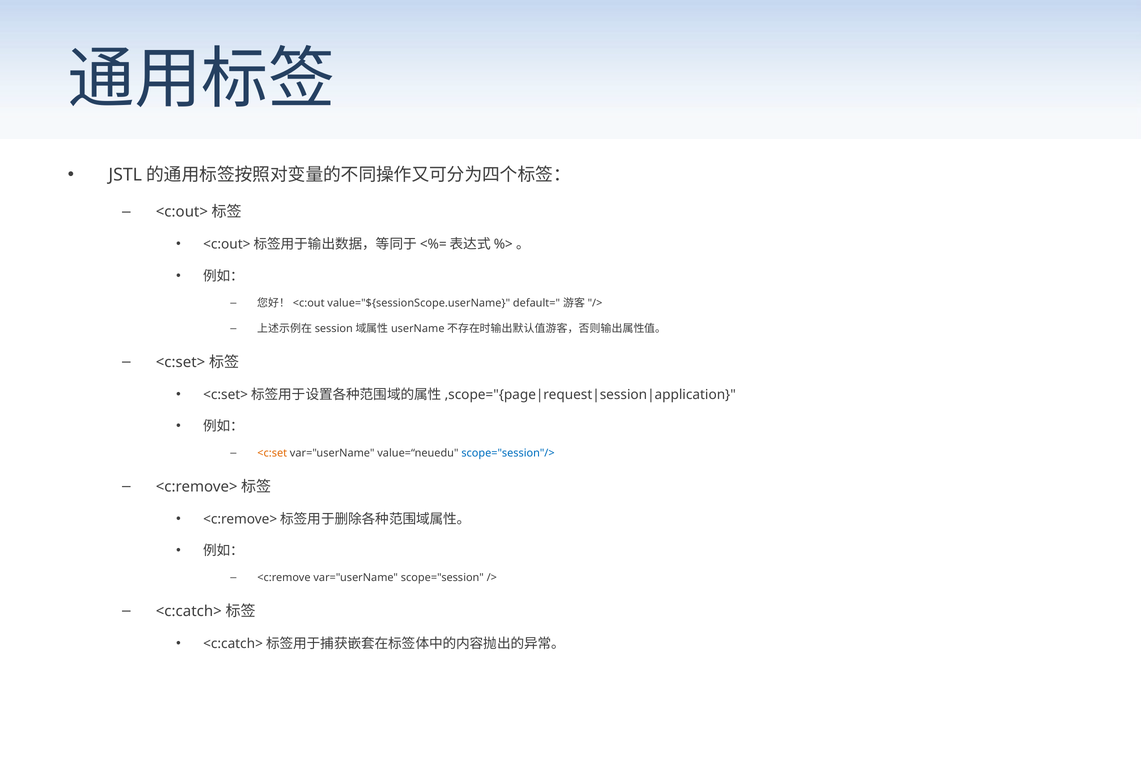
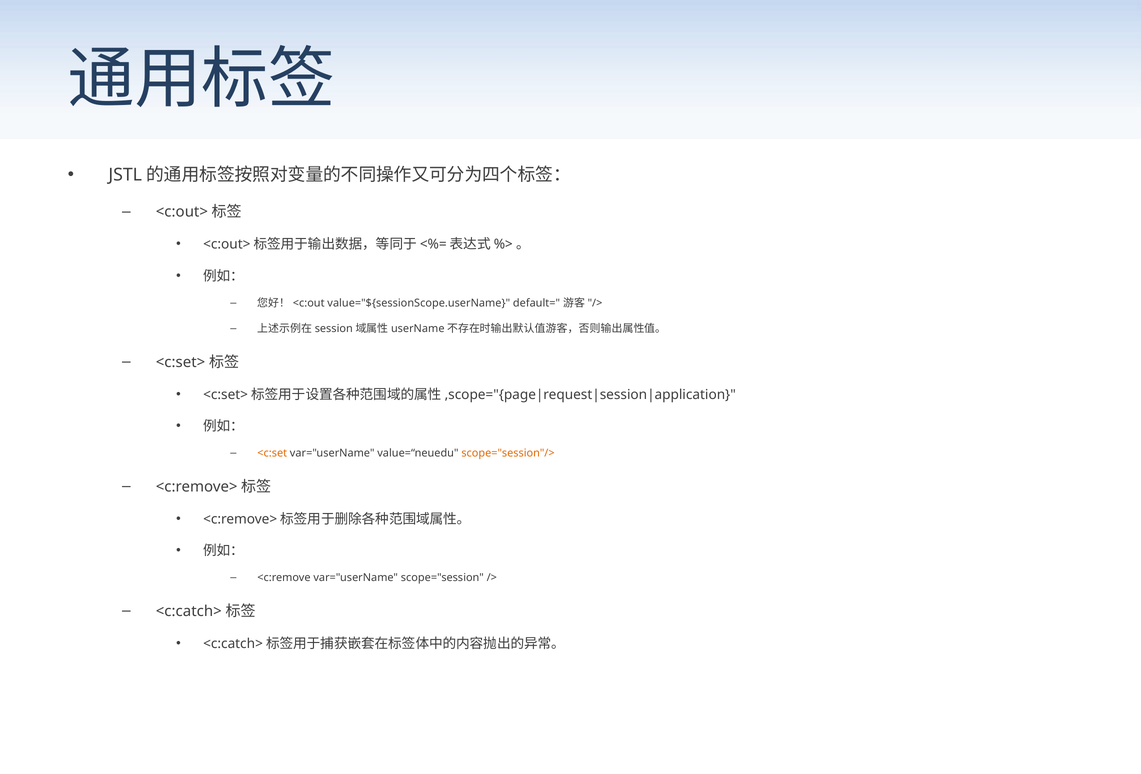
scope="session"/> colour: blue -> orange (508, 453)
